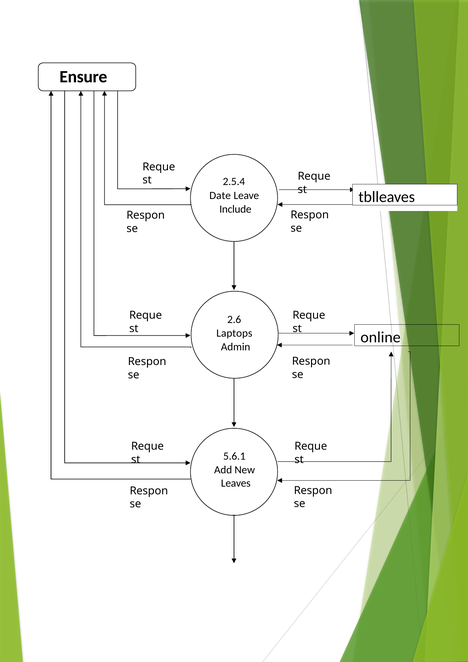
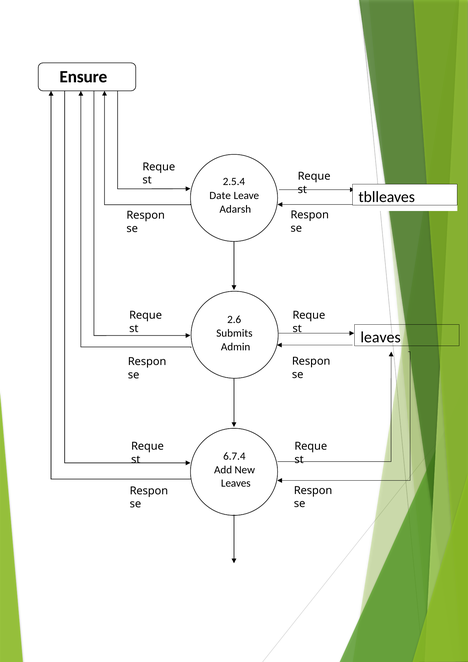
Include: Include -> Adarsh (235, 209)
Laptops: Laptops -> Submits (234, 333)
online: online -> leaves (381, 338)
5.6.1: 5.6.1 -> 6.7.4 (234, 457)
